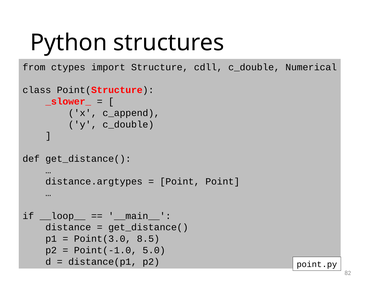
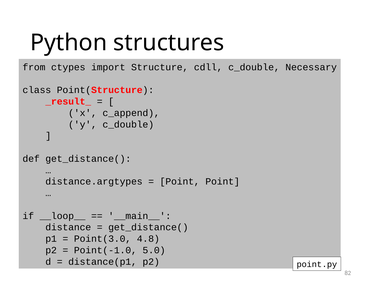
Numerical: Numerical -> Necessary (311, 67)
_slower_: _slower_ -> _result_ (68, 101)
8.5: 8.5 -> 4.8 (148, 239)
